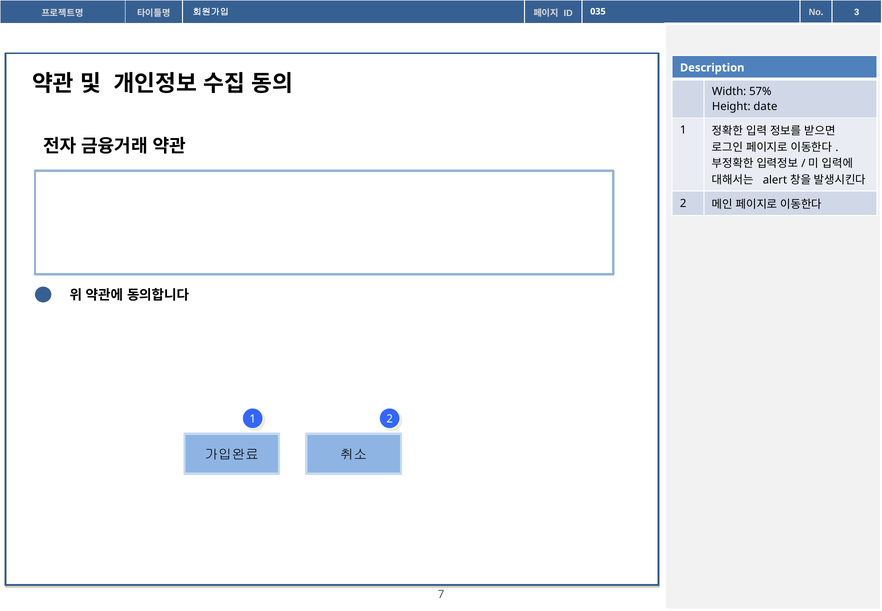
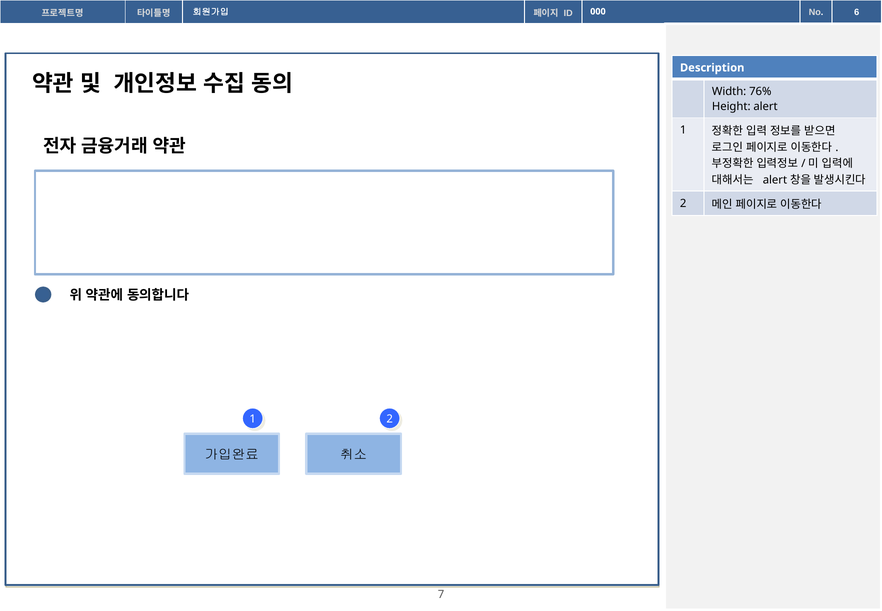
035: 035 -> 000 (598, 12)
3: 3 -> 6 (857, 12)
57%: 57% -> 76% (760, 91)
Height date: date -> alert (766, 107)
